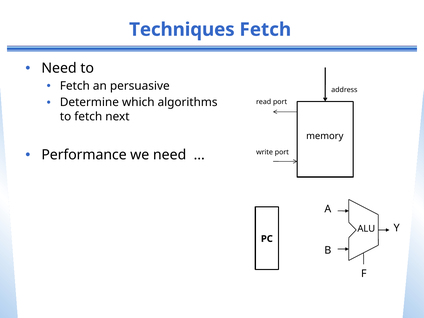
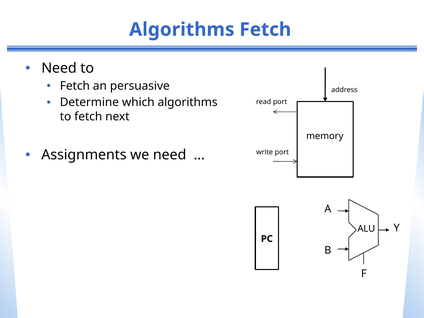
Techniques: Techniques -> Algorithms (182, 30)
Performance: Performance -> Assignments (84, 155)
